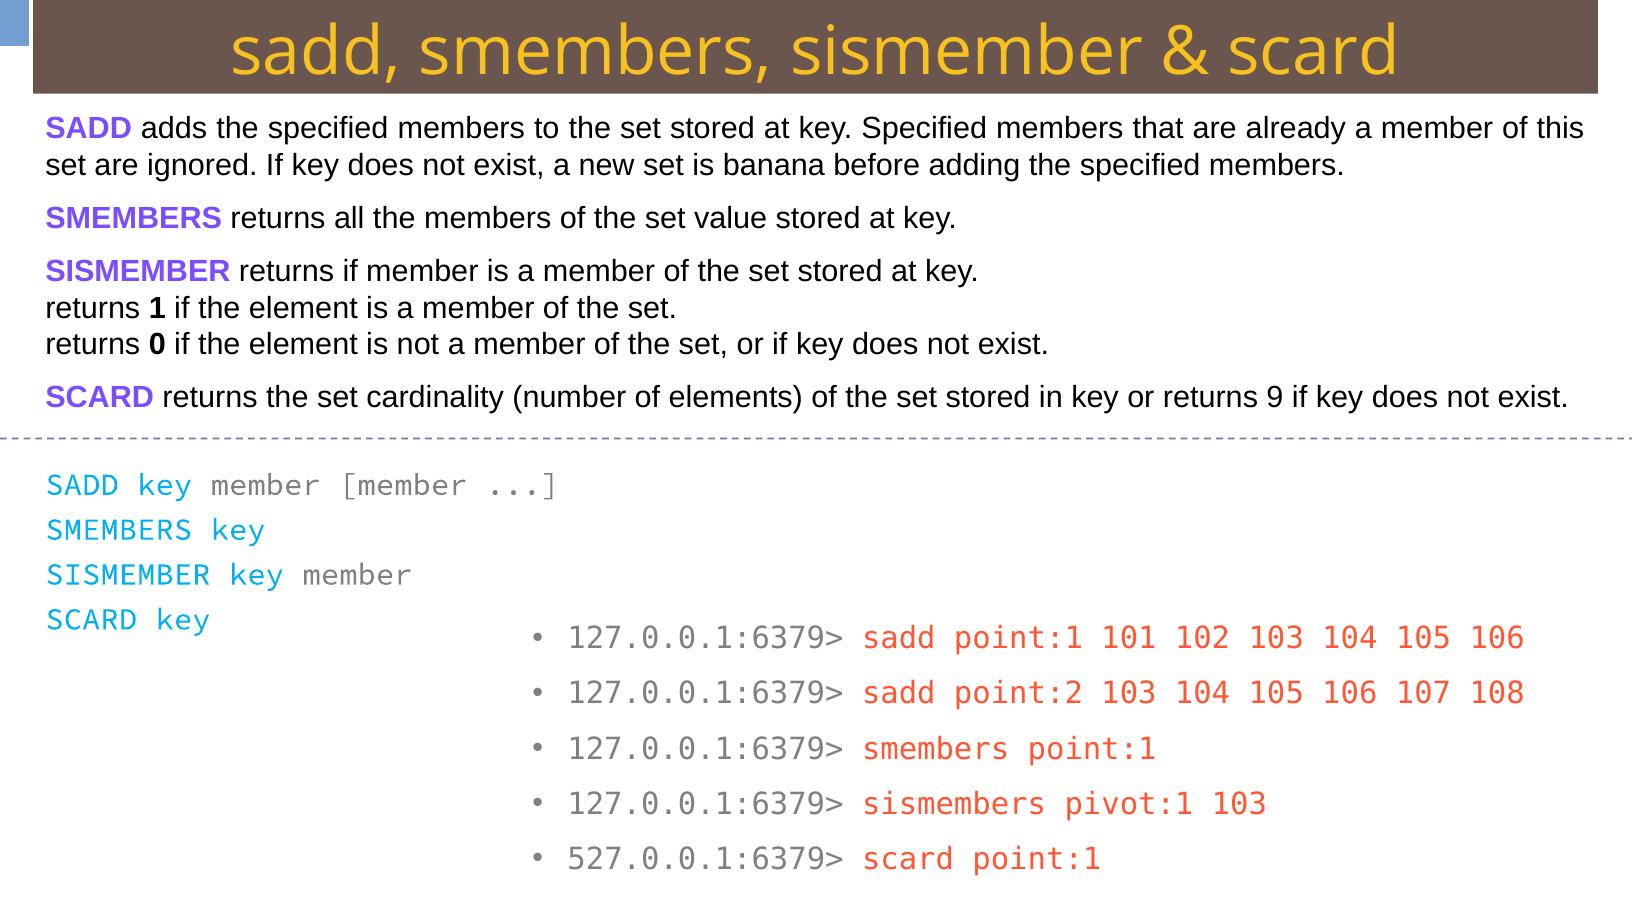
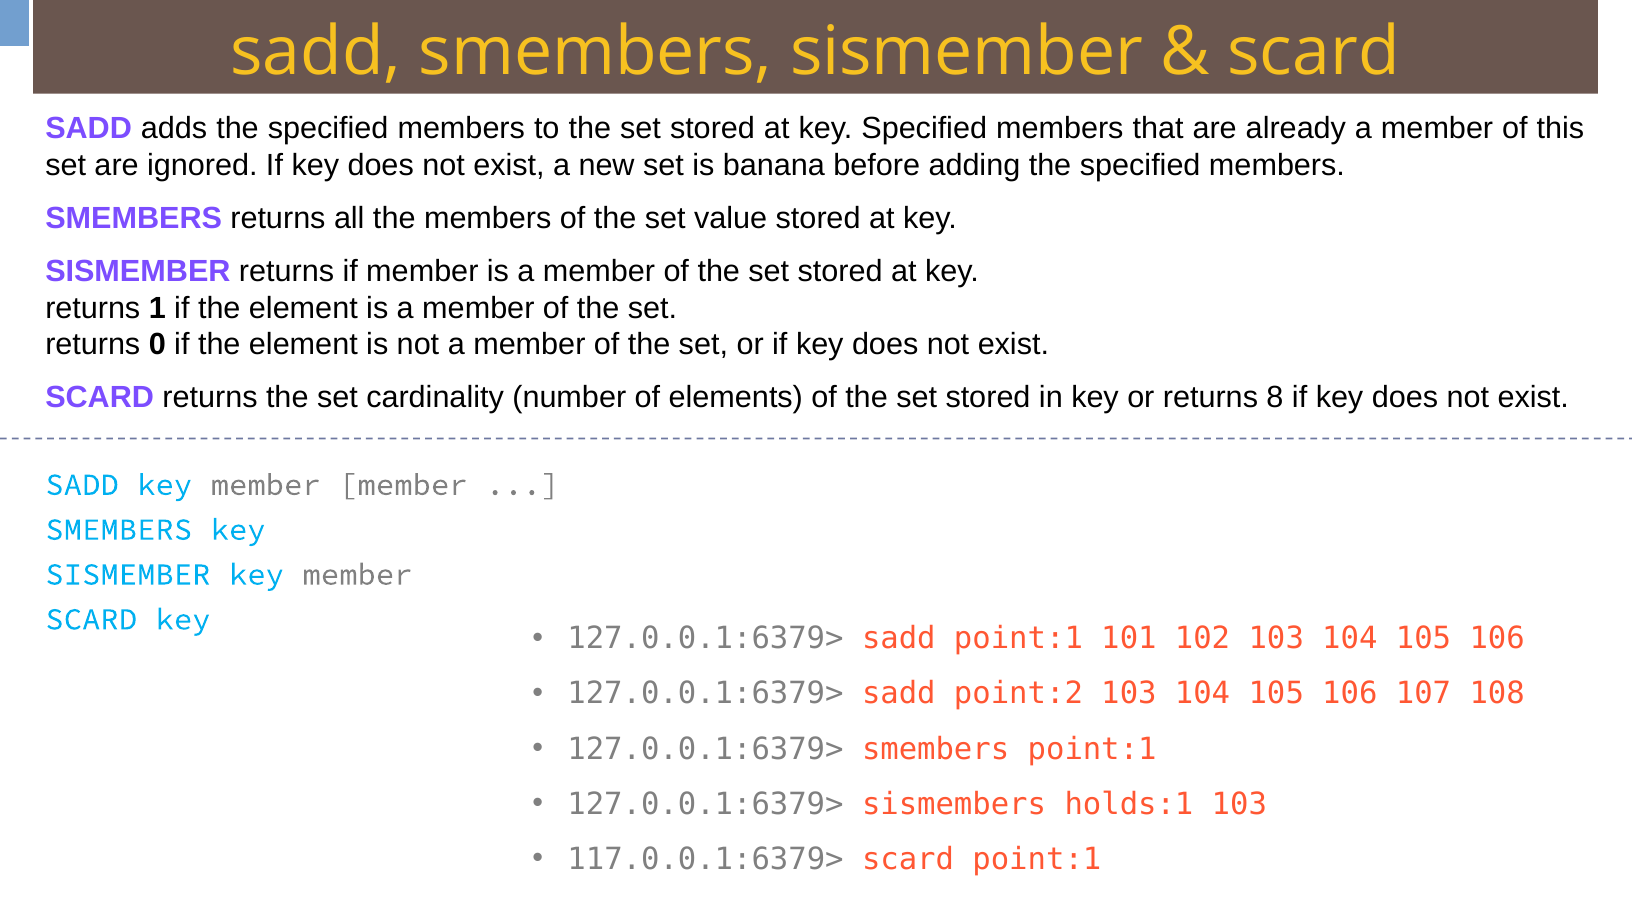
9: 9 -> 8 (1275, 398)
pivot:1: pivot:1 -> holds:1 (1129, 804)
527.0.0.1:6379>: 527.0.0.1:6379> -> 117.0.0.1:6379> (706, 859)
